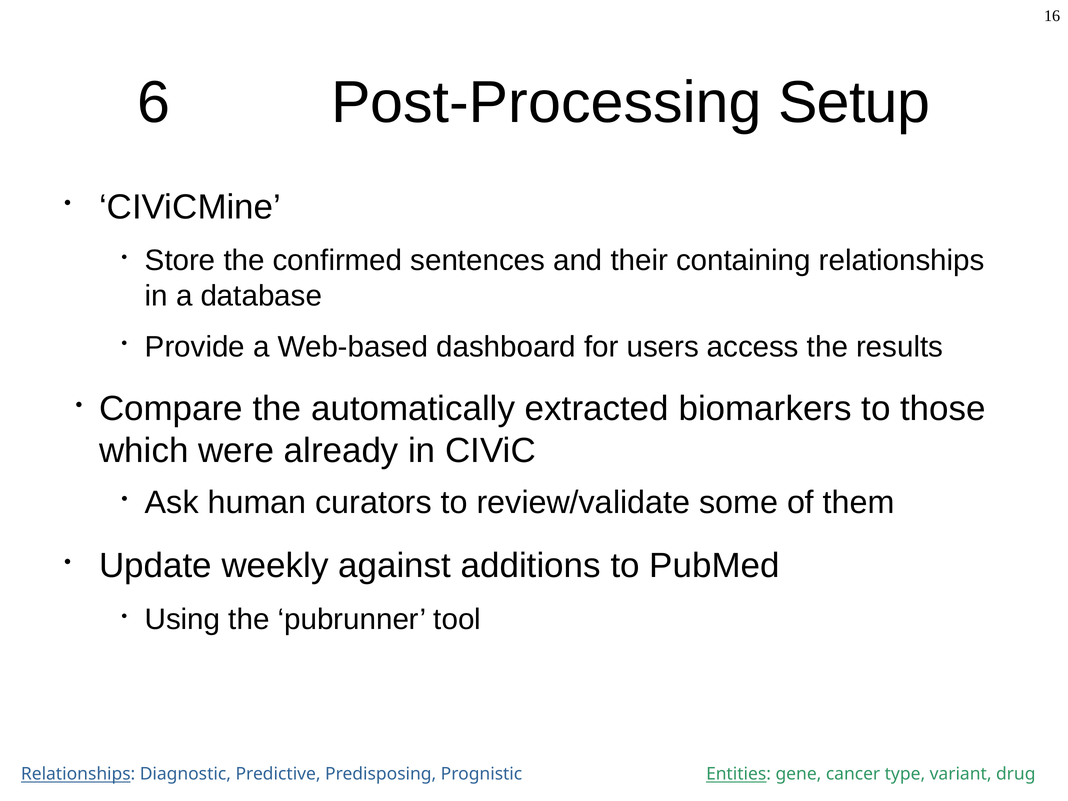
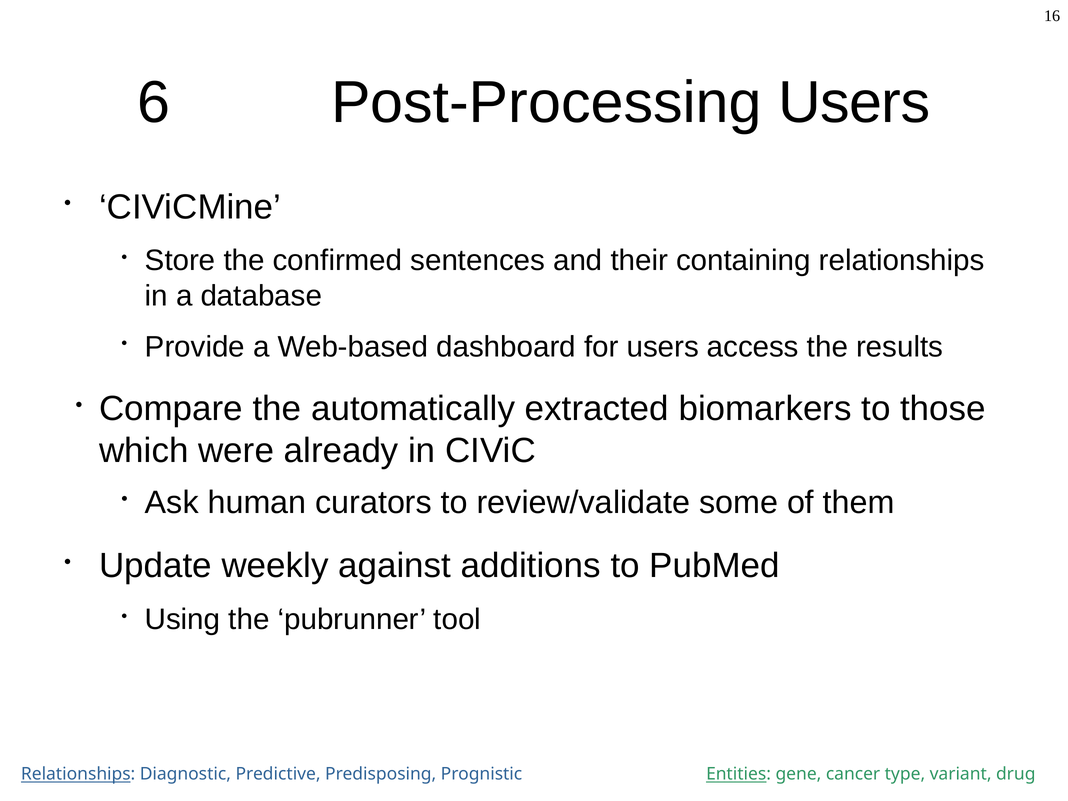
Post-Processing Setup: Setup -> Users (854, 103)
